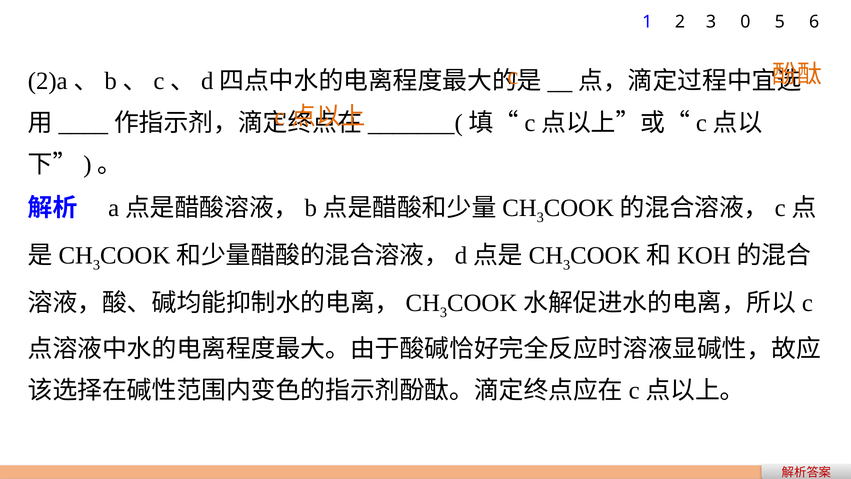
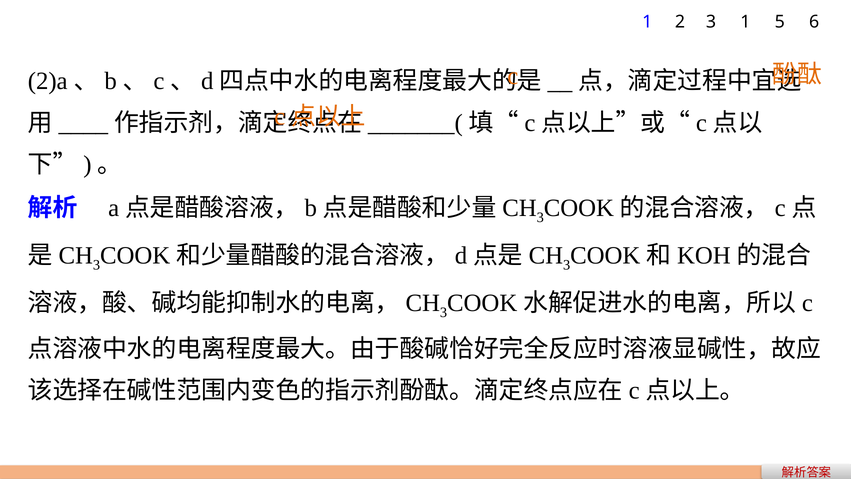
3 0: 0 -> 1 (745, 22)
